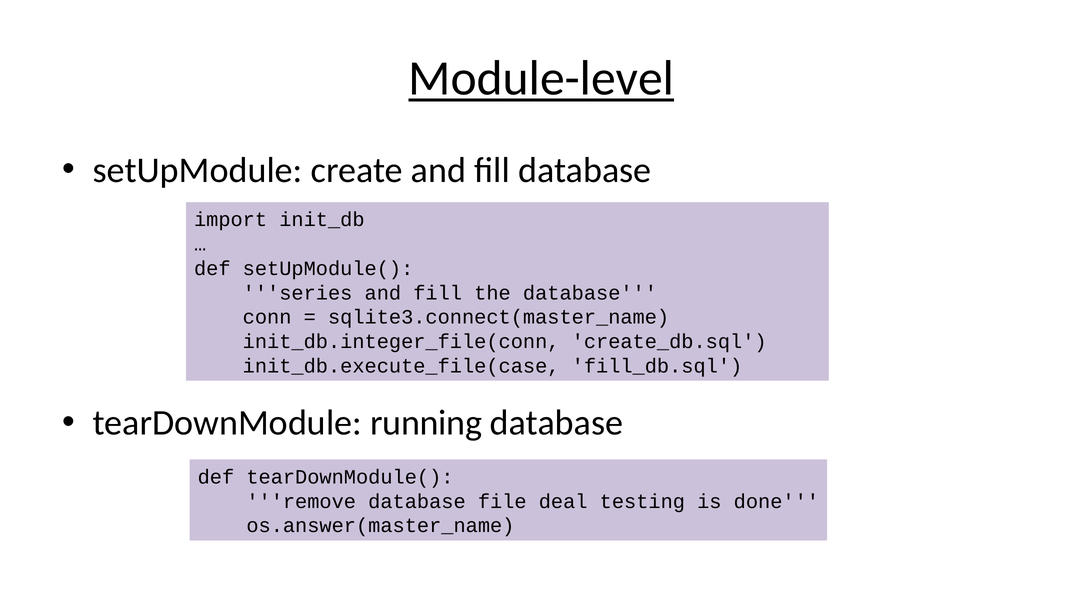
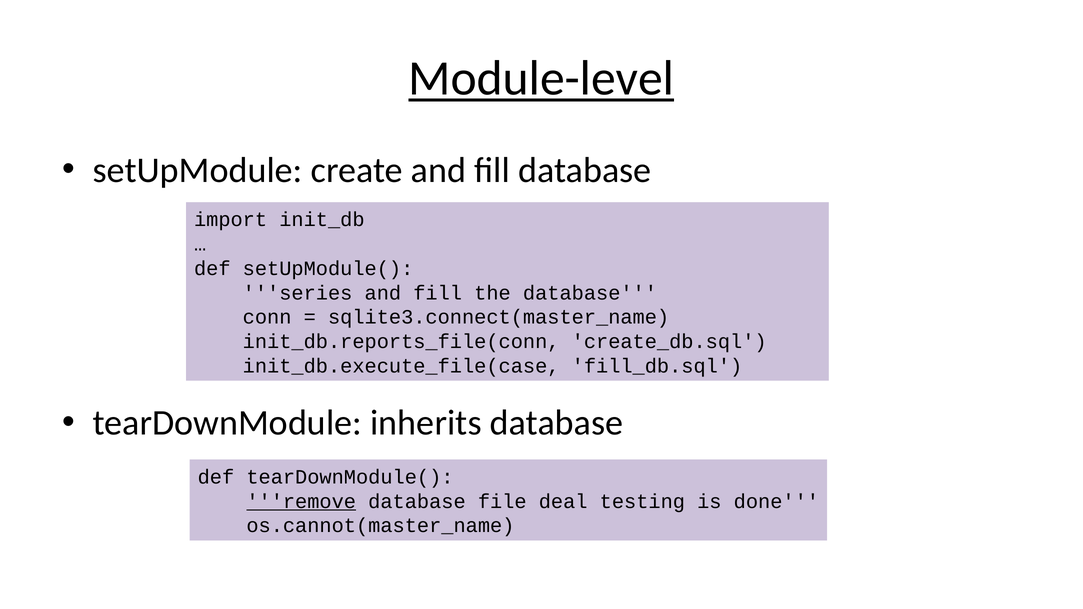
init_db.integer_file(conn: init_db.integer_file(conn -> init_db.reports_file(conn (401, 342)
running: running -> inherits (426, 423)
remove underline: none -> present (301, 502)
os.answer(master_name: os.answer(master_name -> os.cannot(master_name (380, 526)
